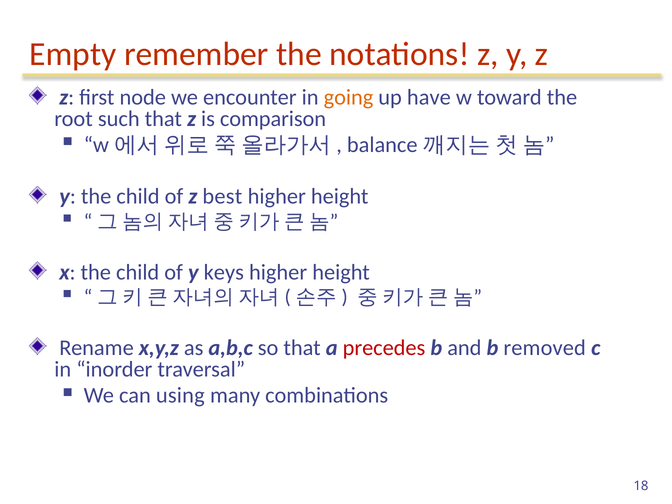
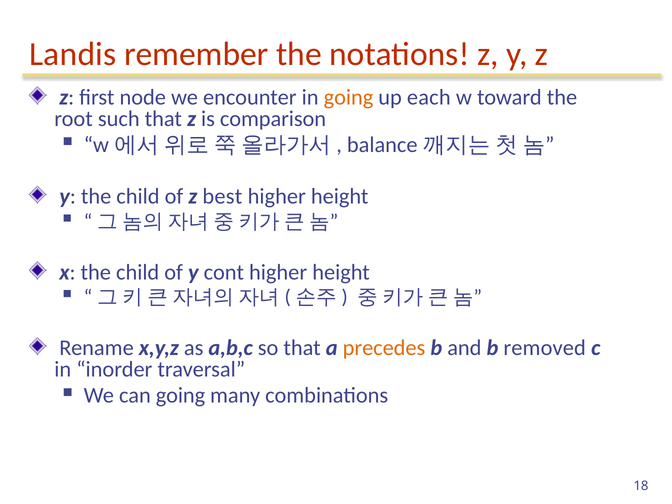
Empty: Empty -> Landis (73, 54)
have: have -> each (429, 97)
keys: keys -> cont (224, 272)
precedes colour: red -> orange (384, 348)
can using: using -> going (180, 396)
